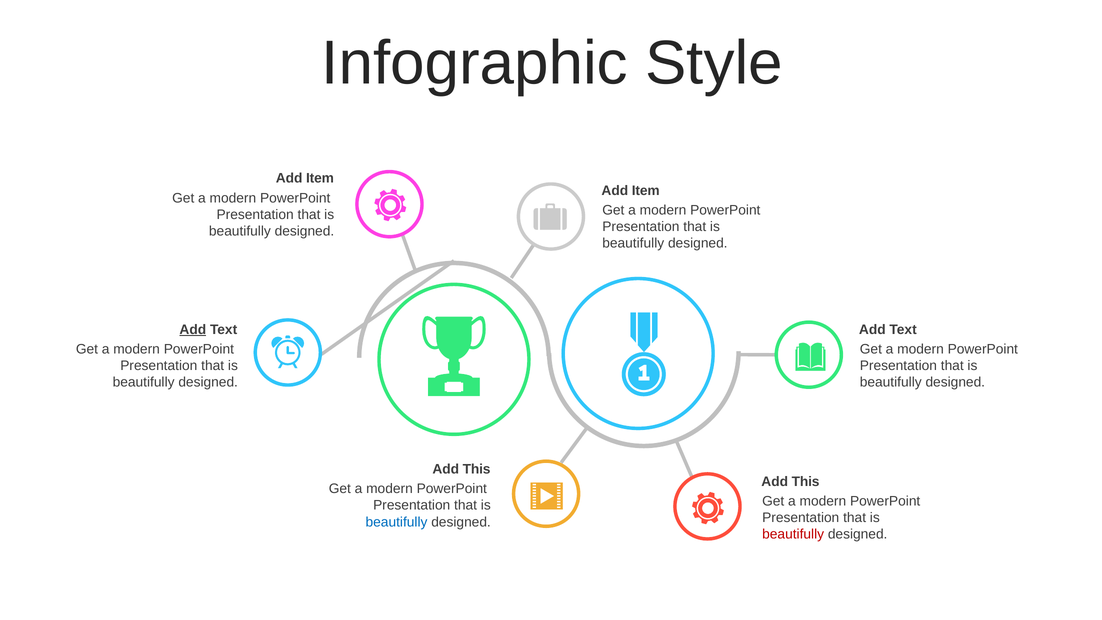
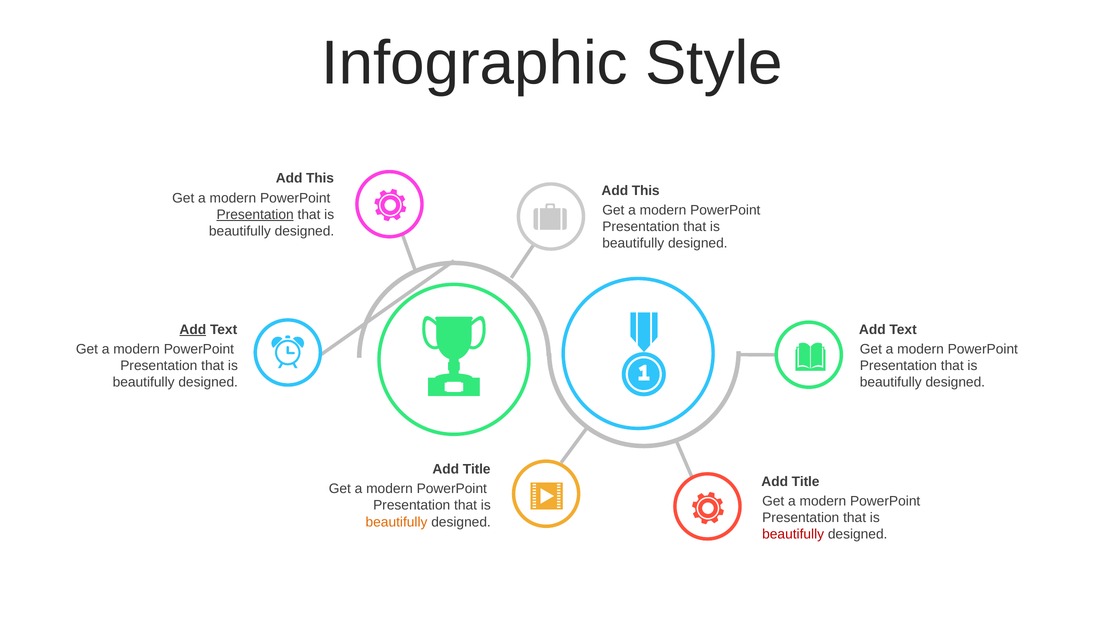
Item: Item -> This (320, 178)
Item: Item -> This (646, 191)
Presentation underline: none -> present (255, 215)
This: This -> Title (477, 469)
This: This -> Title (806, 481)
beautifully colour: blue -> orange (397, 522)
